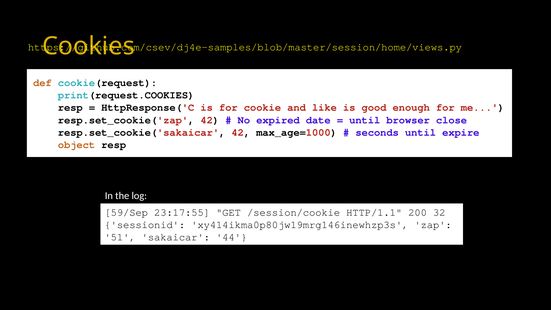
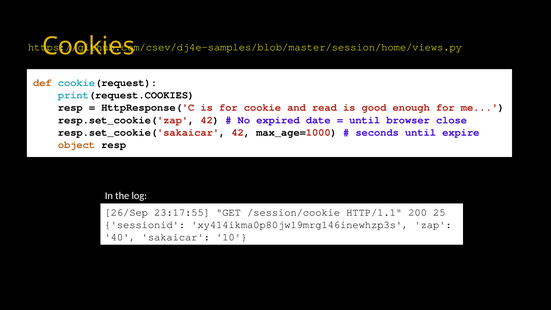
like: like -> read (324, 108)
59/Sep: 59/Sep -> 26/Sep (126, 212)
32: 32 -> 25 (439, 212)
51: 51 -> 40 (120, 237)
44: 44 -> 10 (232, 237)
